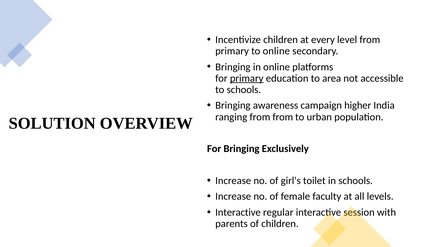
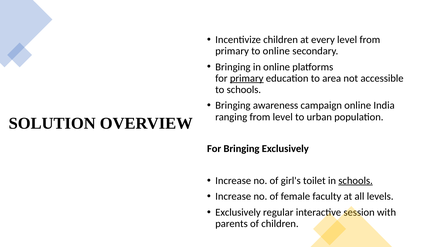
campaign higher: higher -> online (358, 106)
from from: from -> level (283, 117)
schools underline: none -> present (356, 181)
Interactive: Interactive -> Exclusively (238, 213)
